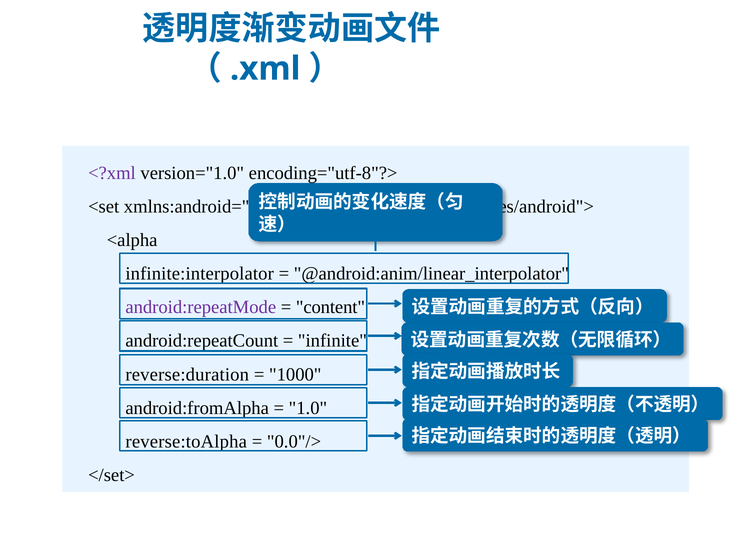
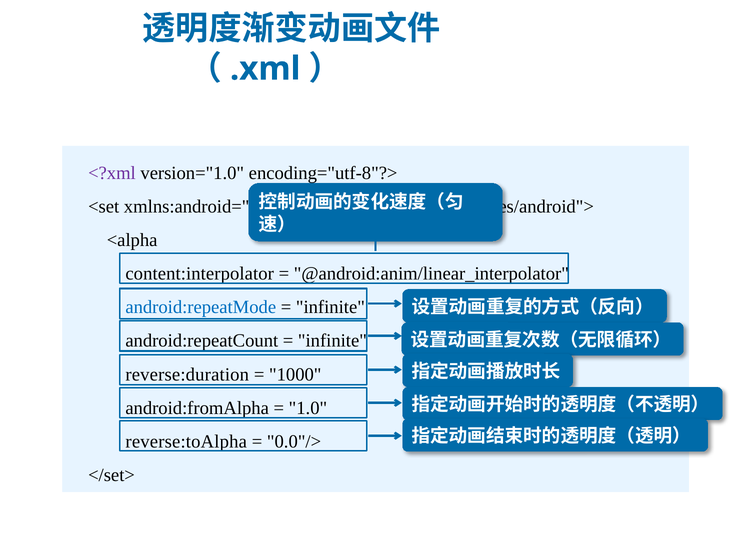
infinite:interpolator: infinite:interpolator -> content:interpolator (200, 274)
android:repeatMode colour: purple -> blue (201, 307)
content: content -> infinite (330, 307)
